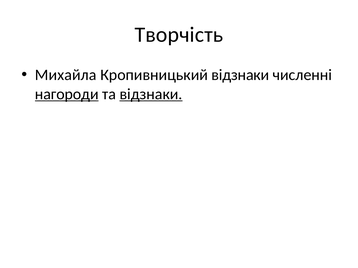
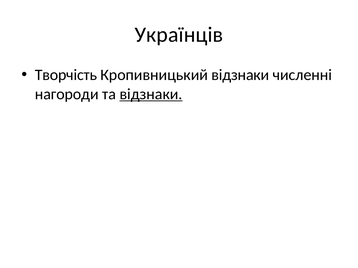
Творчість: Творчість -> Українців (179, 35)
Михайла: Михайла -> Творчість (66, 75)
нагороди underline: present -> none (67, 94)
